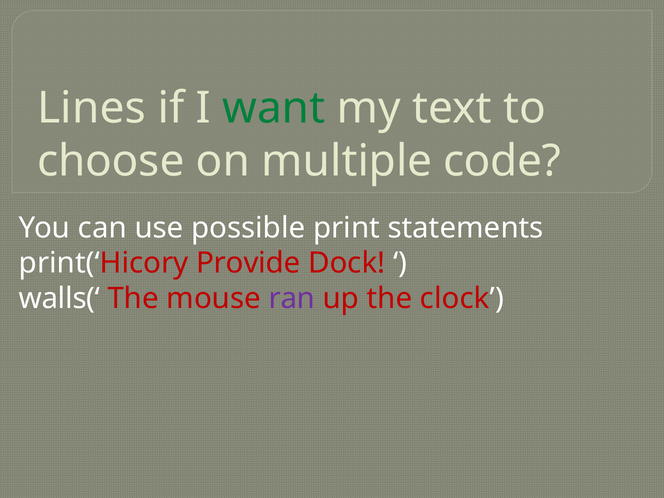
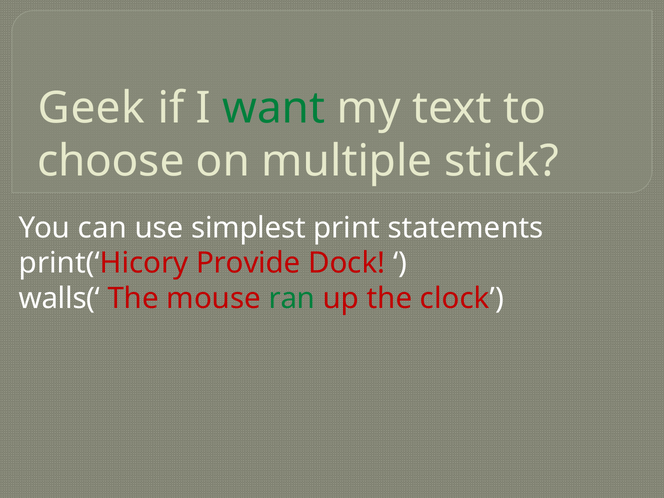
Lines: Lines -> Geek (91, 108)
code: code -> stick (501, 161)
possible: possible -> simplest (248, 228)
ran colour: purple -> green (292, 299)
